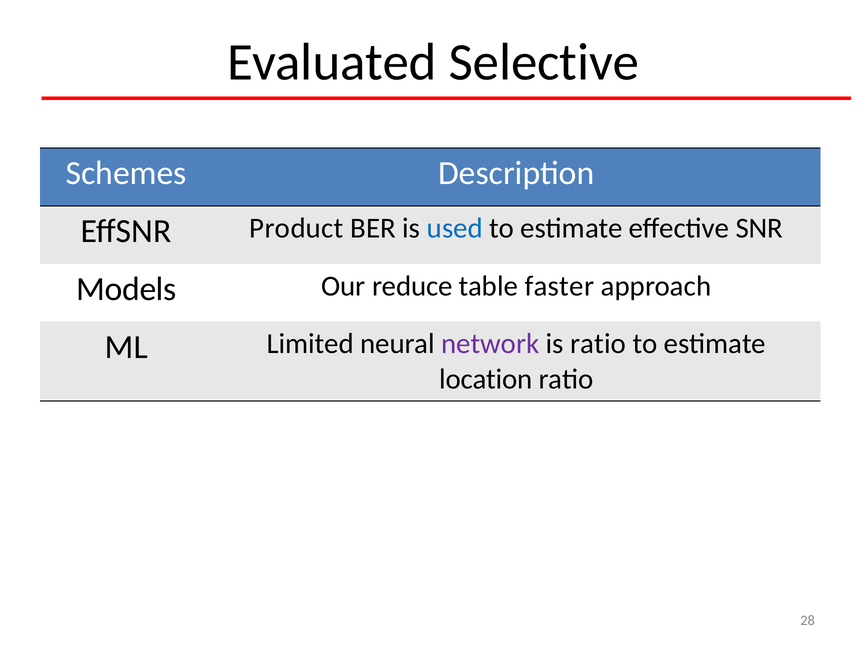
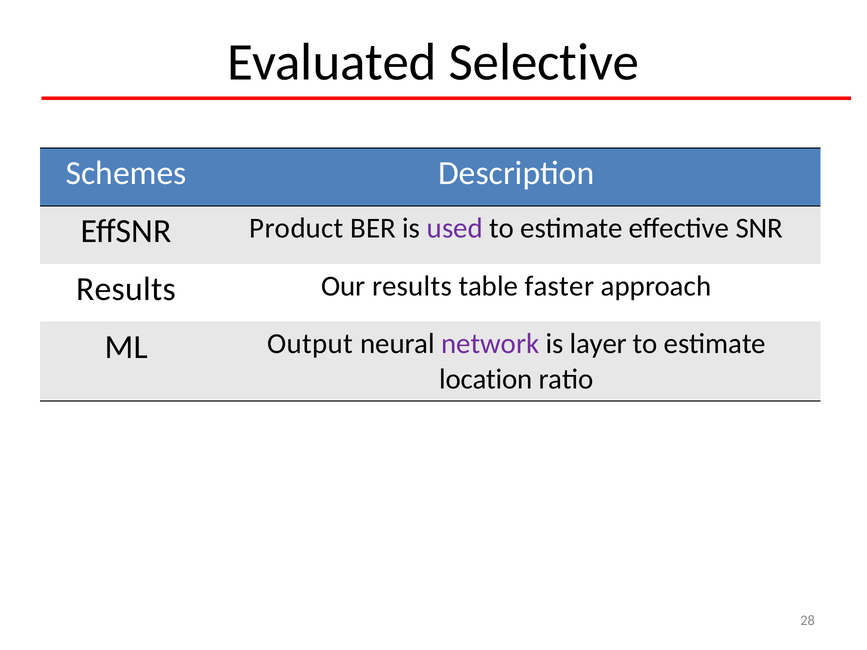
used colour: blue -> purple (455, 228)
Models: Models -> Results (126, 289)
Our reduce: reduce -> results (412, 286)
Limited: Limited -> Output (310, 344)
is ratio: ratio -> layer (598, 344)
